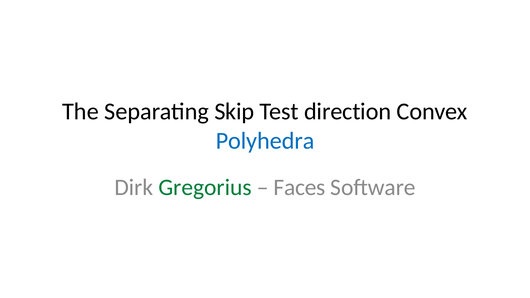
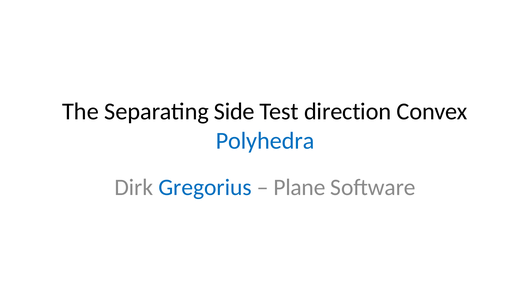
Skip: Skip -> Side (234, 112)
Gregorius colour: green -> blue (205, 187)
Faces: Faces -> Plane (300, 187)
